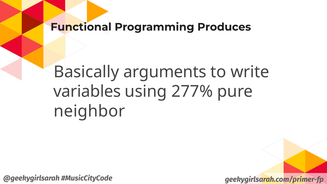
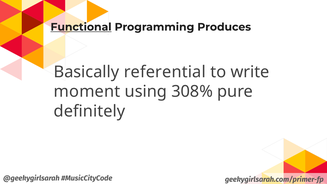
Functional underline: none -> present (81, 27)
arguments: arguments -> referential (165, 72)
variables: variables -> moment (87, 92)
277%: 277% -> 308% (192, 92)
neighbor: neighbor -> definitely (89, 111)
